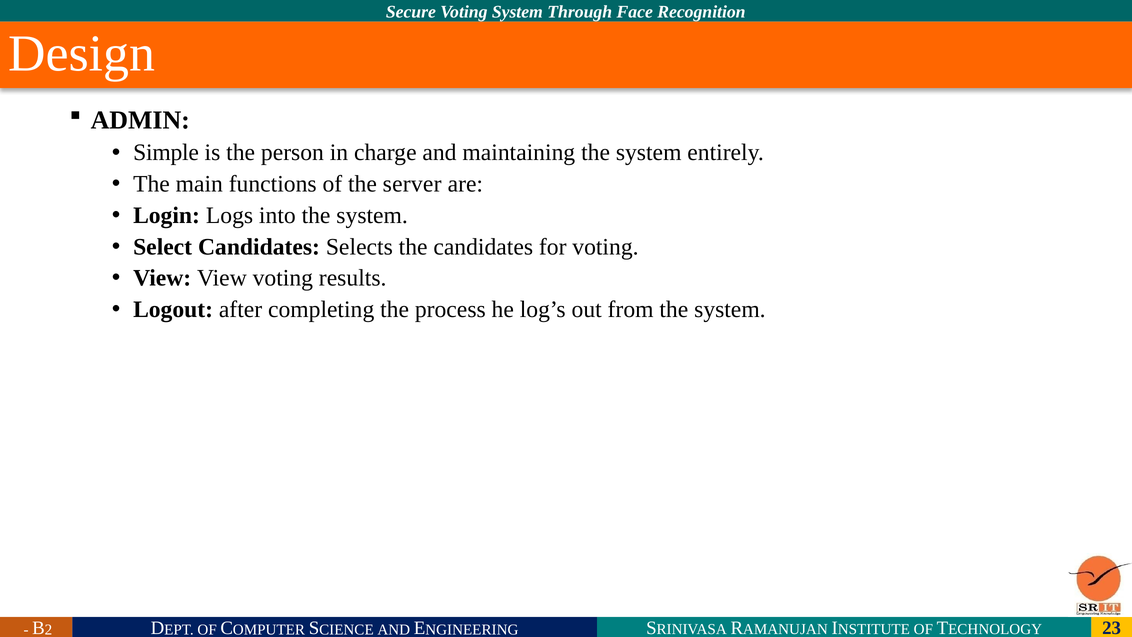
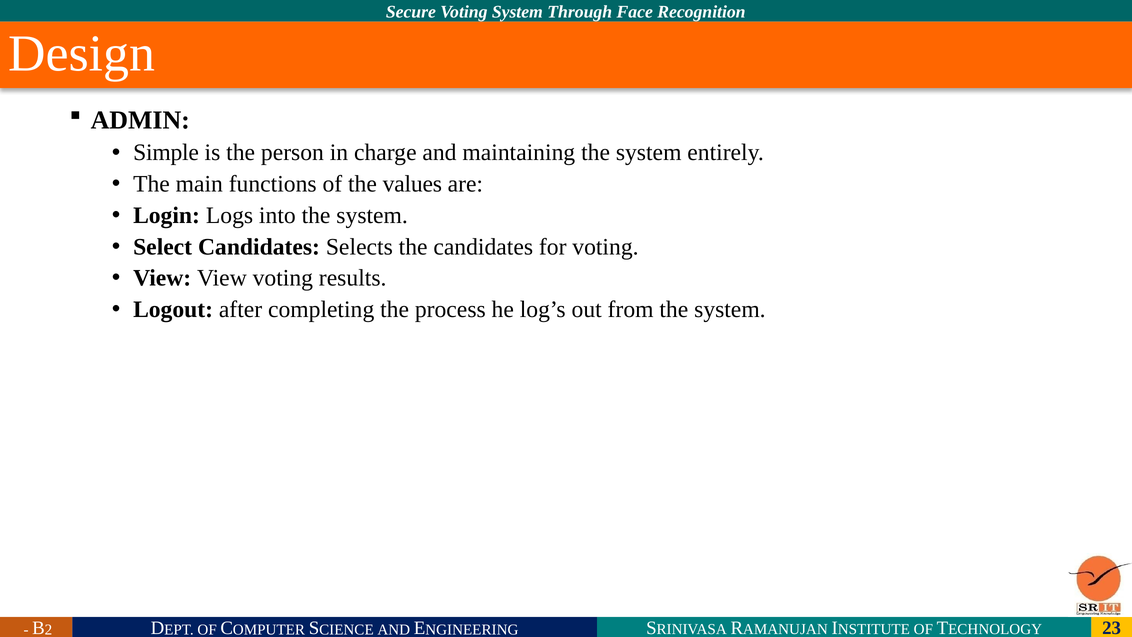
server: server -> values (412, 184)
